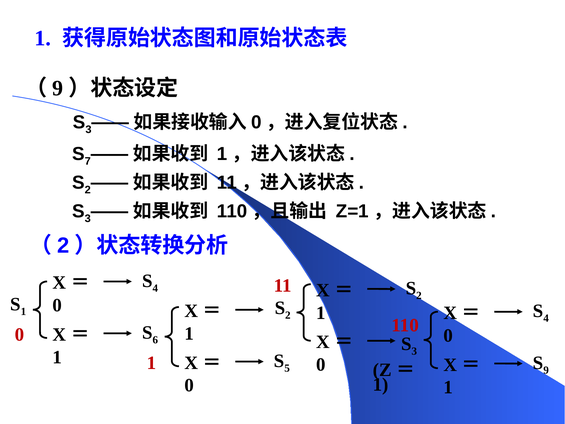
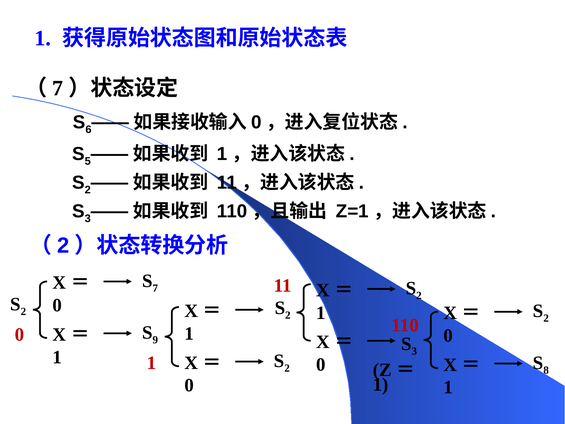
9: 9 -> 7 (58, 88)
3: 3 -> 6 (88, 129)
7: 7 -> 5 (88, 161)
4: 4 -> 7 (155, 288)
1: 1 -> 2 (23, 311)
4: 4 -> 2 (546, 318)
6: 6 -> 9 (155, 340)
5: 5 -> 2 (287, 368)
9: 9 -> 8 (546, 370)
